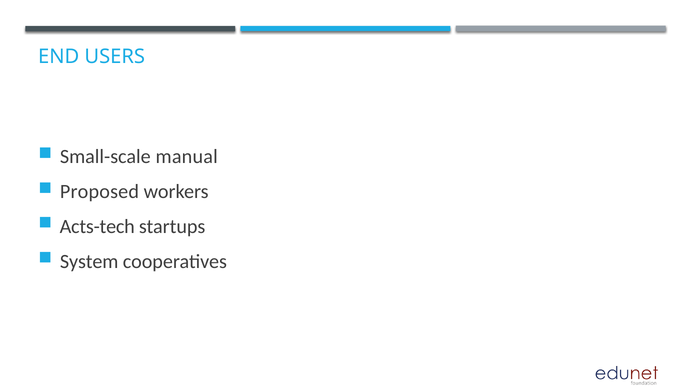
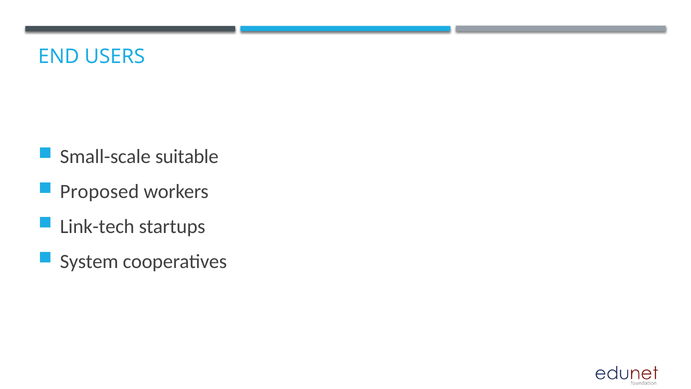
manual: manual -> suitable (187, 156)
Acts-tech: Acts-tech -> Link-tech (97, 226)
